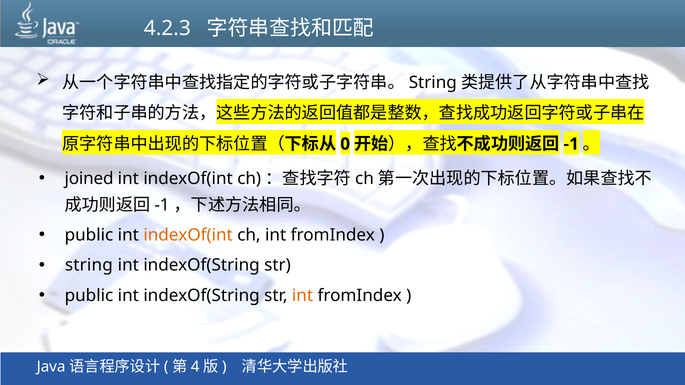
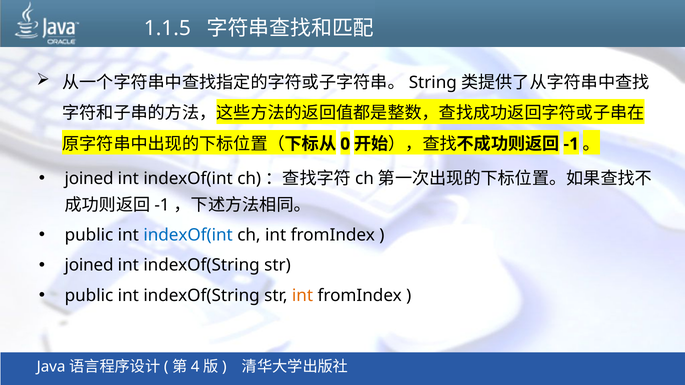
4.2.3: 4.2.3 -> 1.1.5 (167, 28)
indexOf(int colour: orange -> blue (188, 235)
string: string -> joined (89, 266)
